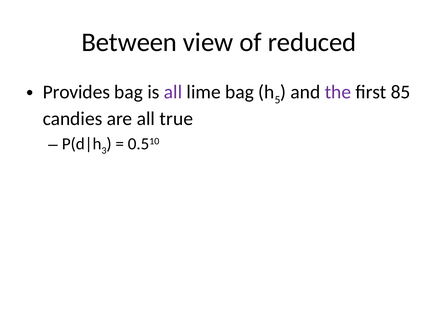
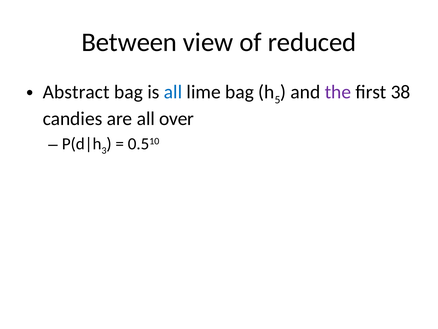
Provides: Provides -> Abstract (76, 92)
all colour: purple -> blue (173, 92)
85: 85 -> 38 (401, 92)
true: true -> over (177, 118)
